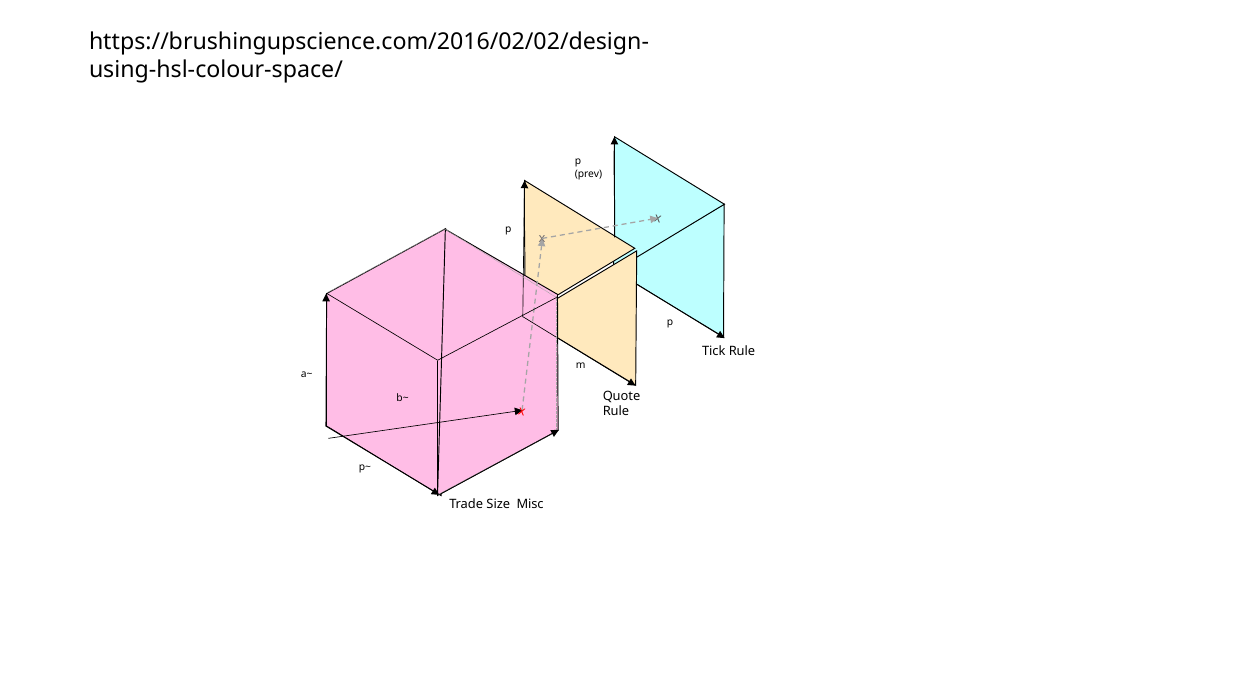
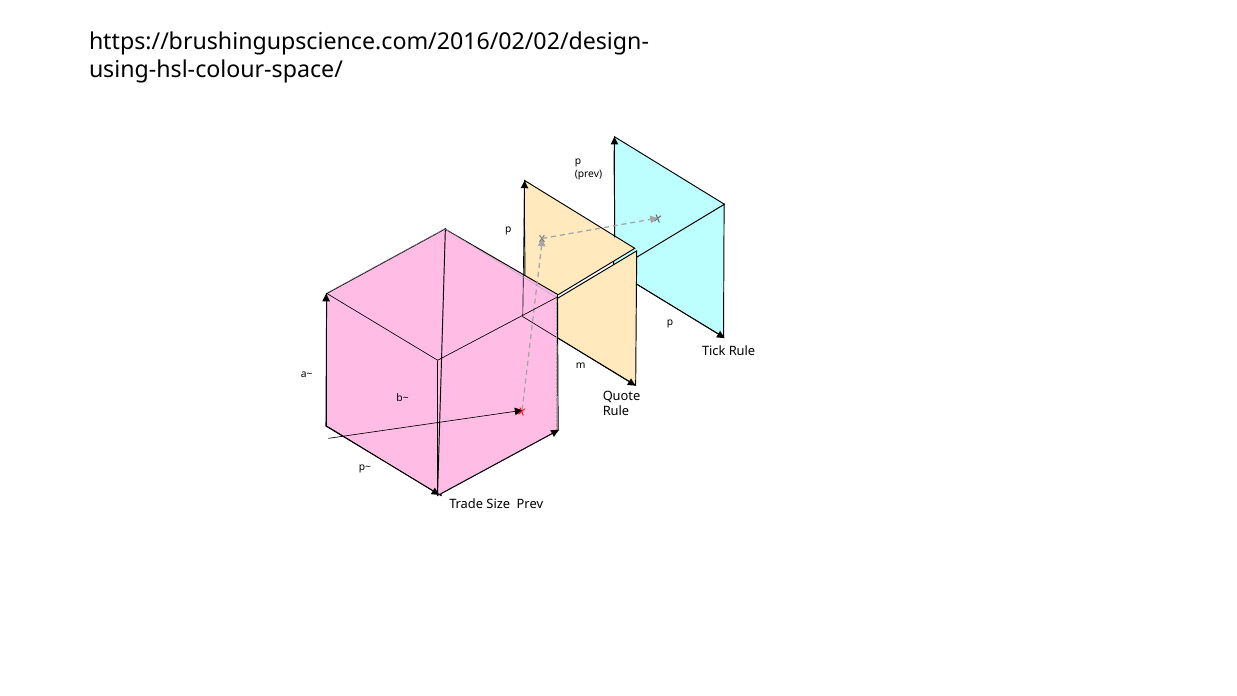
Size Misc: Misc -> Prev (530, 504)
